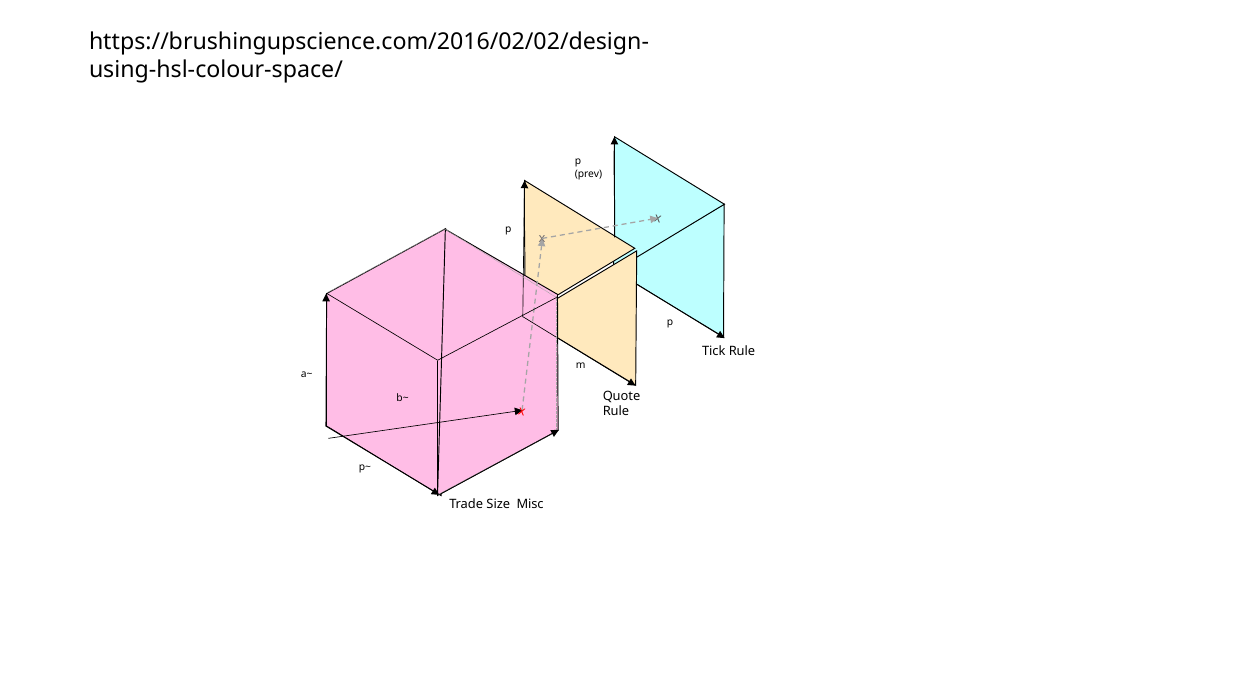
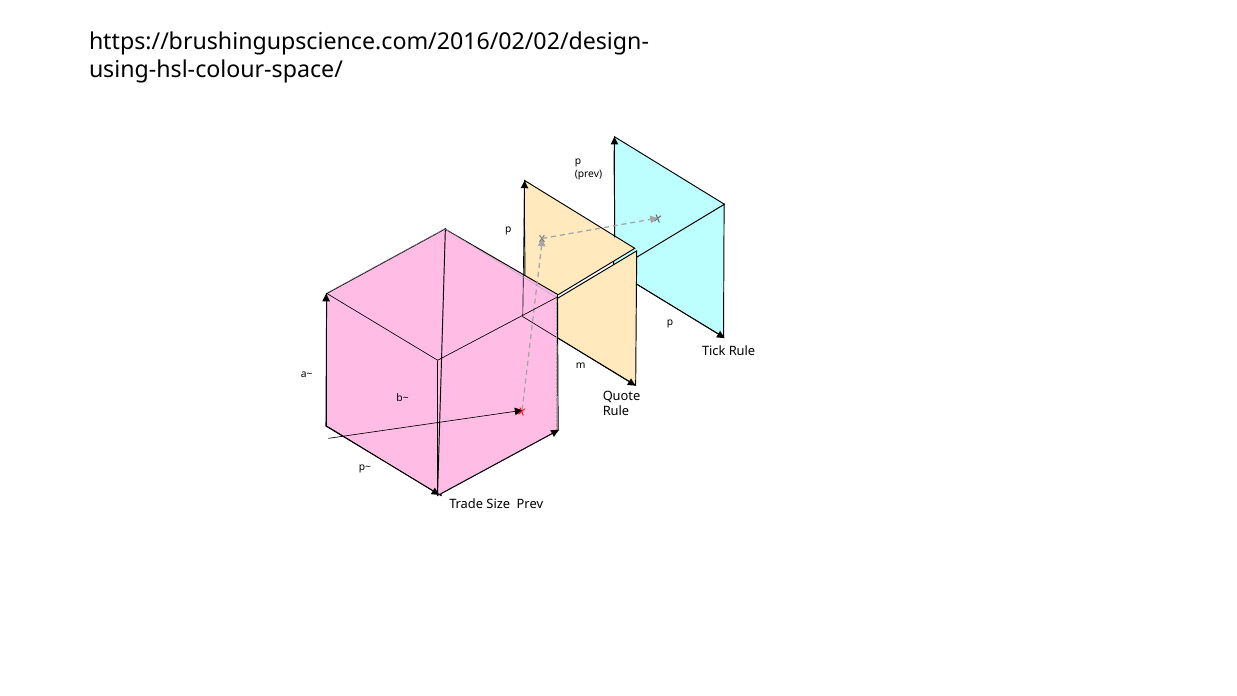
Size Misc: Misc -> Prev (530, 504)
